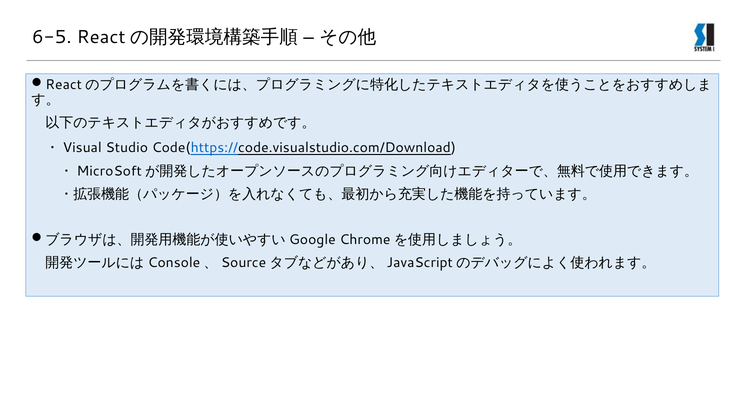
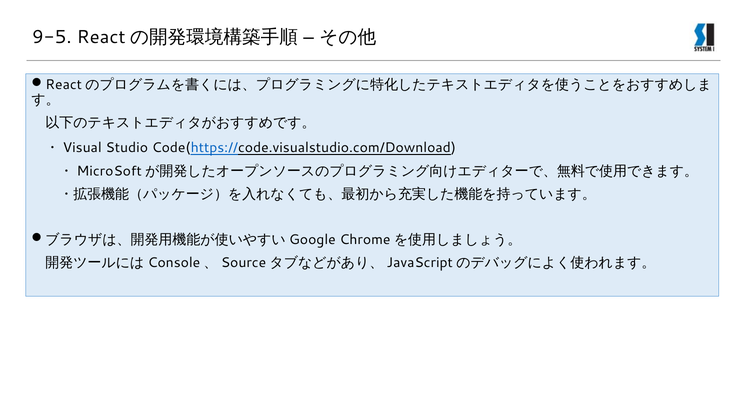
6-5: 6-5 -> 9-5 (52, 37)
